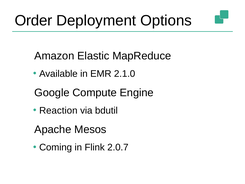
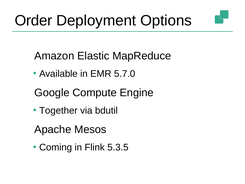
2.1.0: 2.1.0 -> 5.7.0 (125, 74)
Reaction: Reaction -> Together (58, 110)
2.0.7: 2.0.7 -> 5.3.5 (118, 147)
